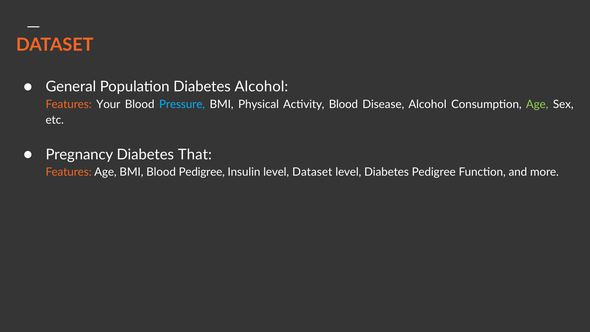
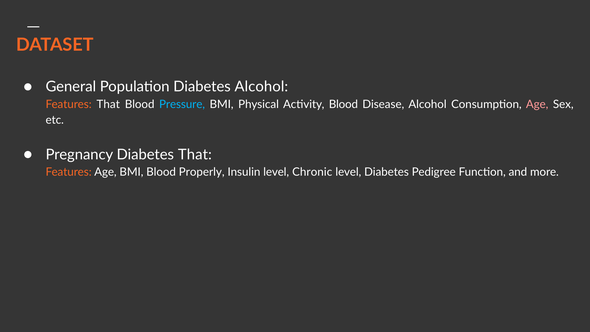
Features Your: Your -> That (108, 104)
Age colour: light green -> pink (537, 104)
Blood Pedigree: Pedigree -> Properly (202, 172)
level Dataset: Dataset -> Chronic (312, 172)
